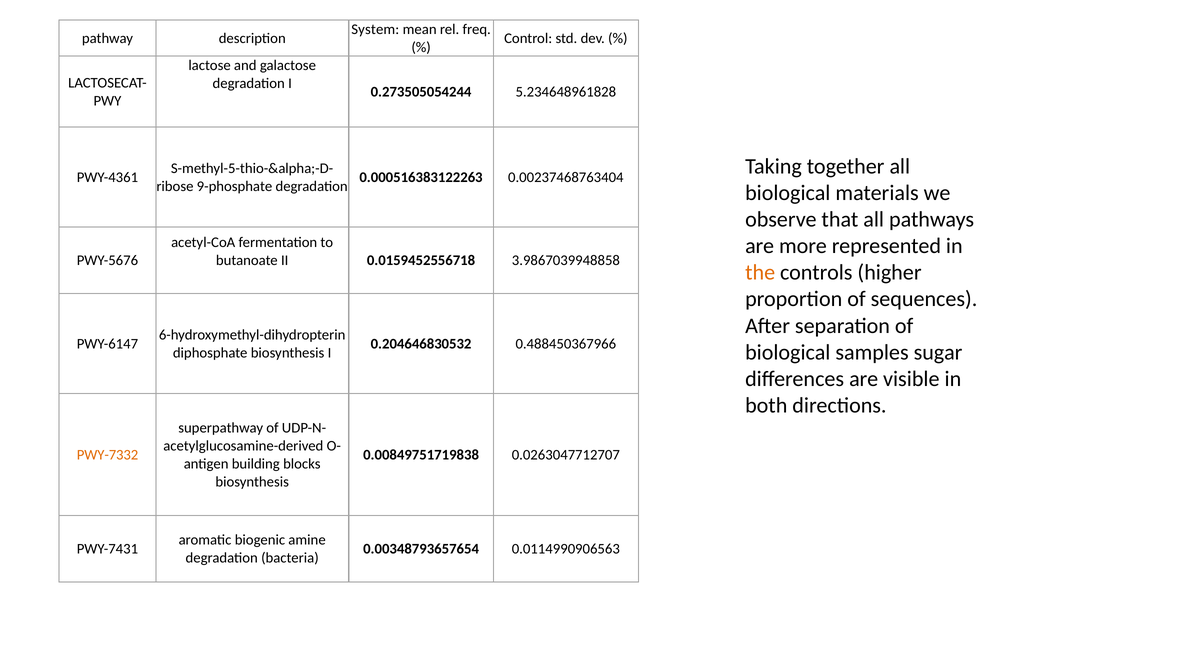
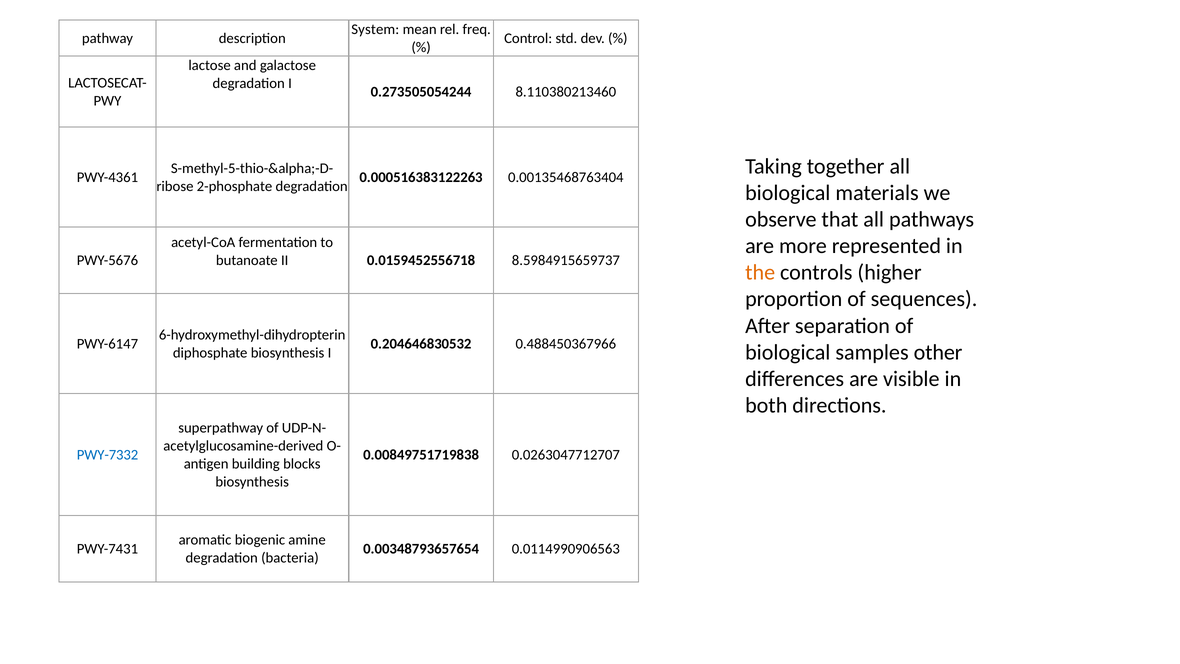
5.234648961828: 5.234648961828 -> 8.110380213460 (566, 92)
0.00237468763404: 0.00237468763404 -> 0.00135468763404 (566, 177)
9-phosphate: 9-phosphate -> 2-phosphate (234, 186)
3.9867039948858: 3.9867039948858 -> 8.5984915659737 (566, 260)
sugar: sugar -> other (938, 352)
PWY-7332 colour: orange -> blue (108, 455)
